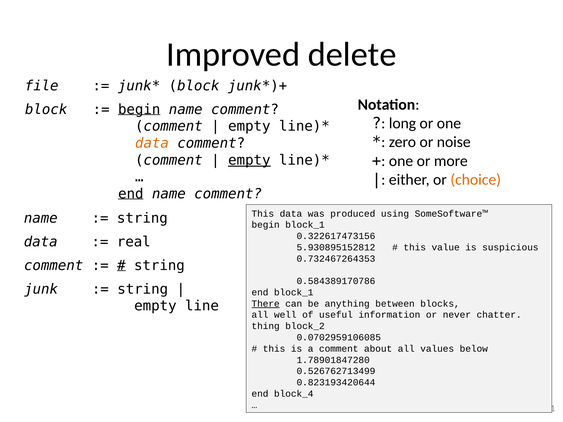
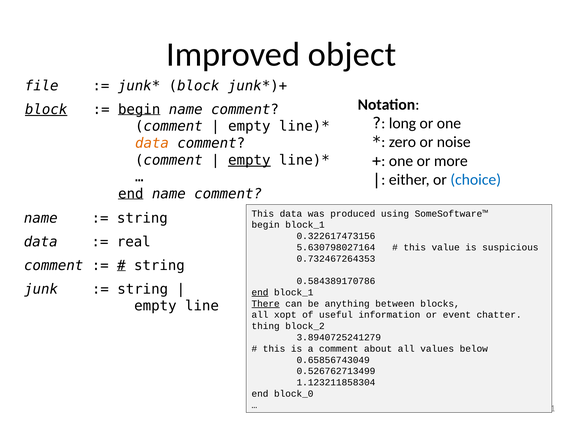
delete: delete -> object (352, 55)
block underline: none -> present (46, 109)
choice colour: orange -> blue (476, 180)
5.930895152812: 5.930895152812 -> 5.630798027164 (336, 248)
end underline: none -> present (260, 293)
well: well -> xopt (285, 315)
never: never -> event (457, 315)
0.0702959106085: 0.0702959106085 -> 3.8940725241279 (339, 338)
1.78901847280: 1.78901847280 -> 0.65856743049 (333, 360)
0.823193420644: 0.823193420644 -> 1.123211858304 (336, 383)
block_4: block_4 -> block_0 (294, 394)
